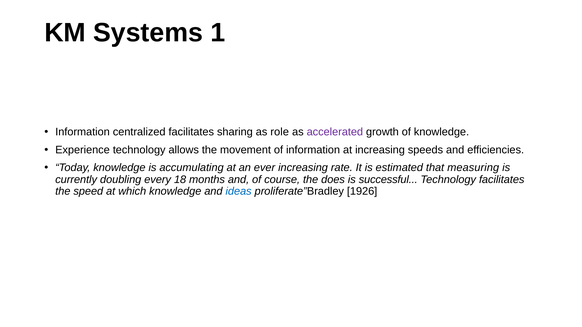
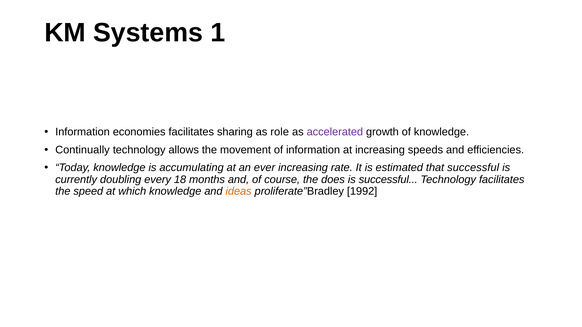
centralized: centralized -> economies (139, 132)
Experience: Experience -> Continually (82, 150)
that measuring: measuring -> successful (473, 168)
ideas colour: blue -> orange (239, 191)
1926: 1926 -> 1992 (362, 191)
